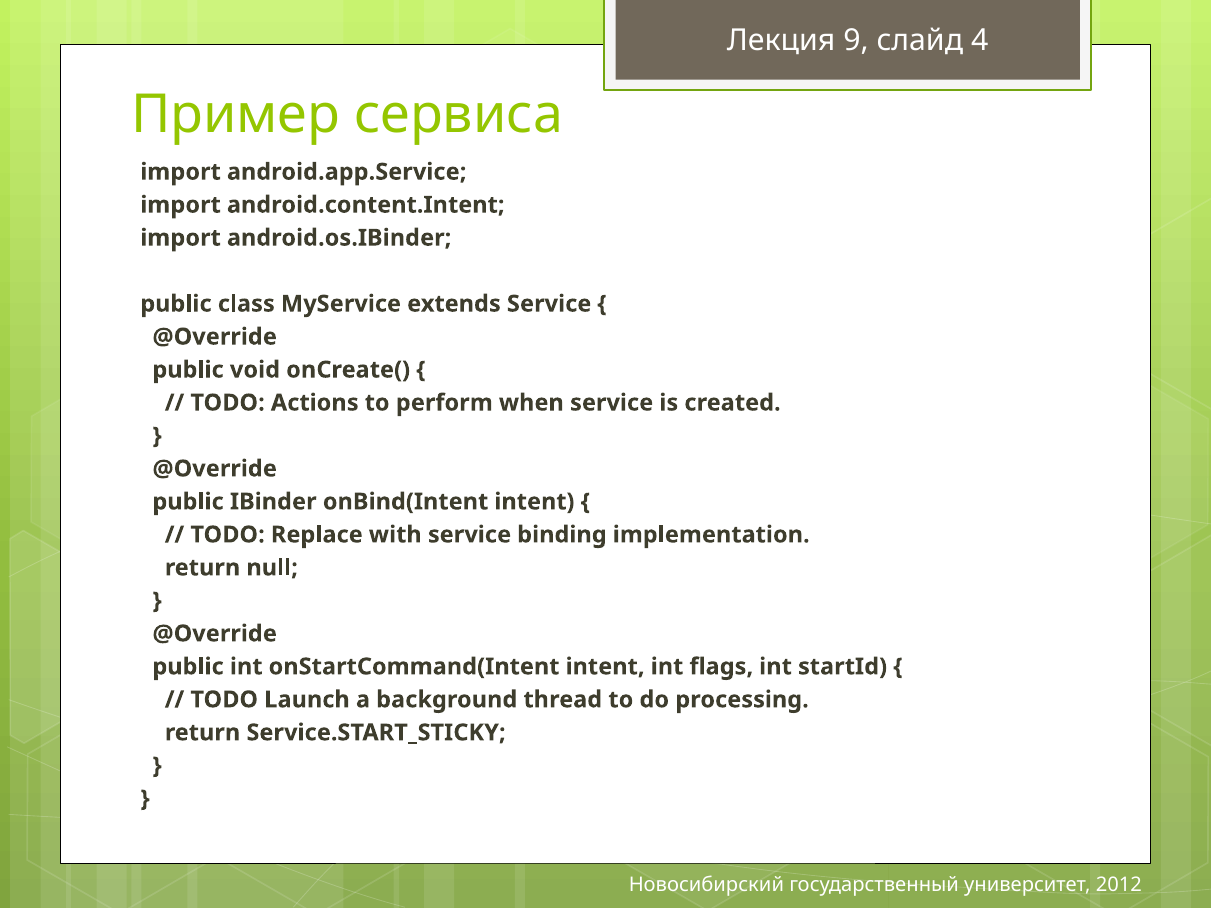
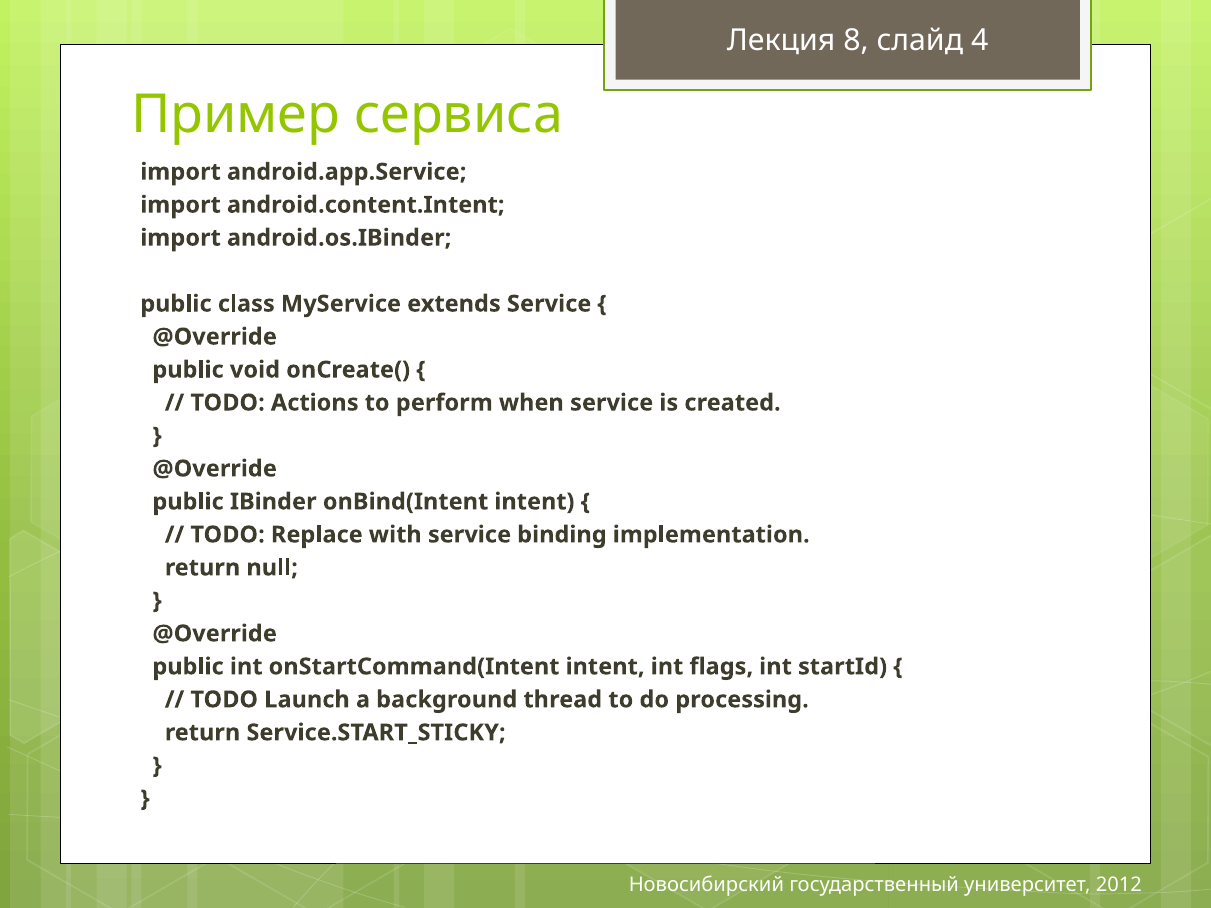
9: 9 -> 8 (856, 40)
